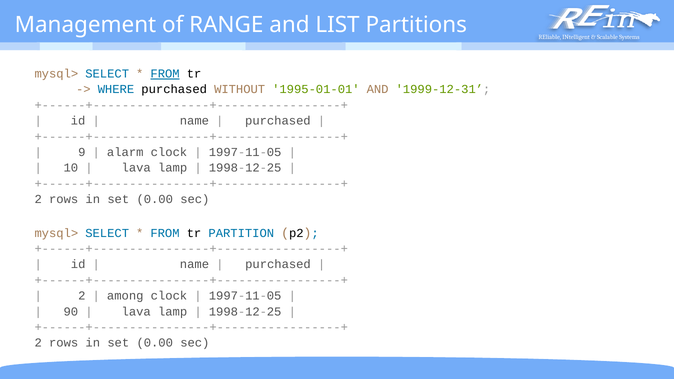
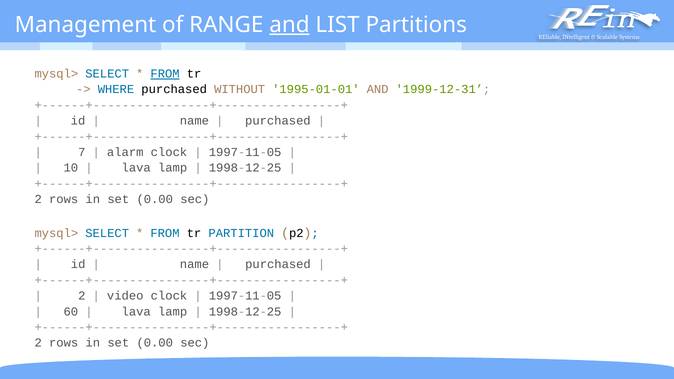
and underline: none -> present (289, 25)
9: 9 -> 7 (82, 152)
among: among -> video (125, 296)
90: 90 -> 60 (71, 312)
